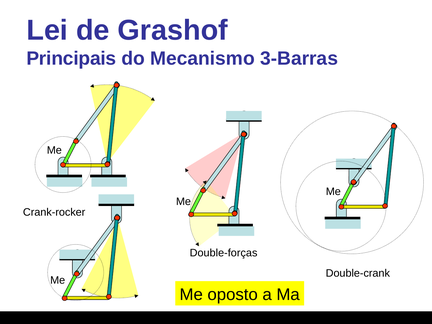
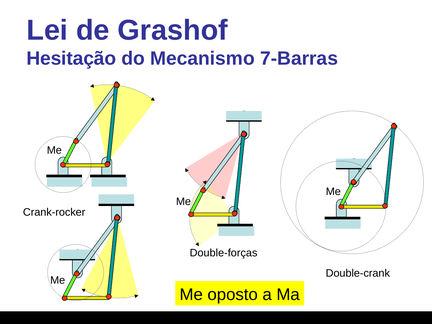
Principais: Principais -> Hesitação (71, 59)
3-Barras: 3-Barras -> 7-Barras (299, 59)
